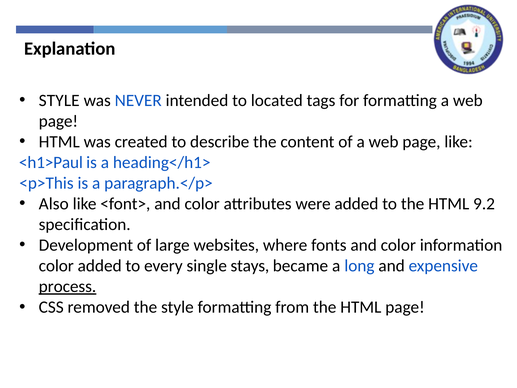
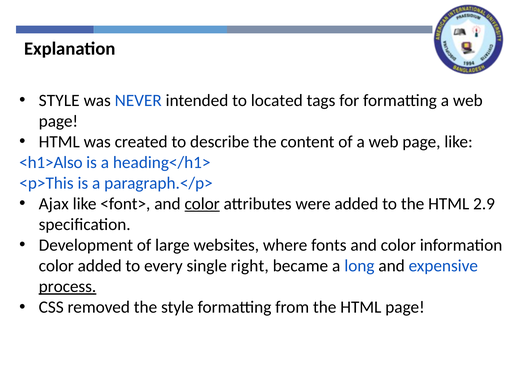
<h1>Paul: <h1>Paul -> <h1>Also (51, 162)
Also: Also -> Ajax (54, 204)
color underline: none -> present (202, 204)
9.2: 9.2 -> 2.9 (484, 204)
stays: stays -> right (250, 266)
